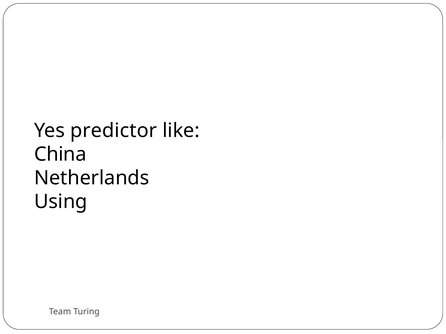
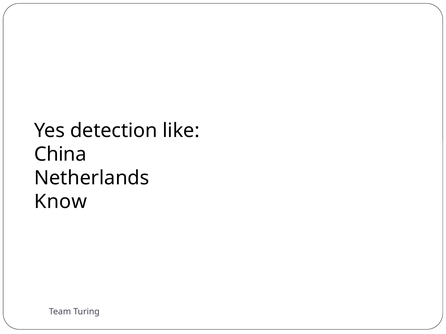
predictor: predictor -> detection (114, 131)
Using: Using -> Know (61, 202)
